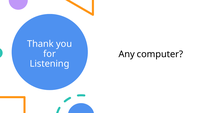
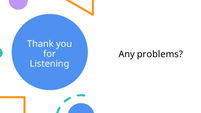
computer: computer -> problems (160, 54)
